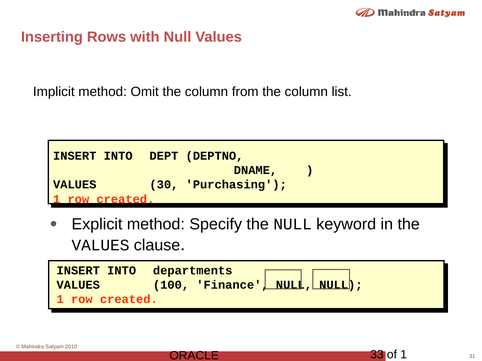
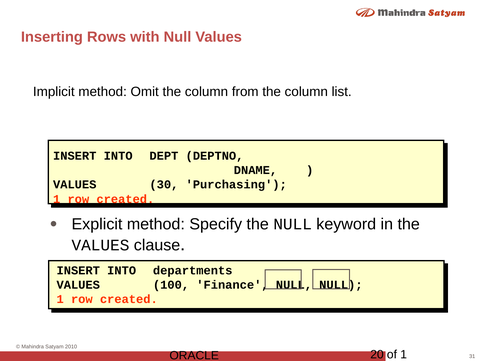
33: 33 -> 20 (377, 355)
